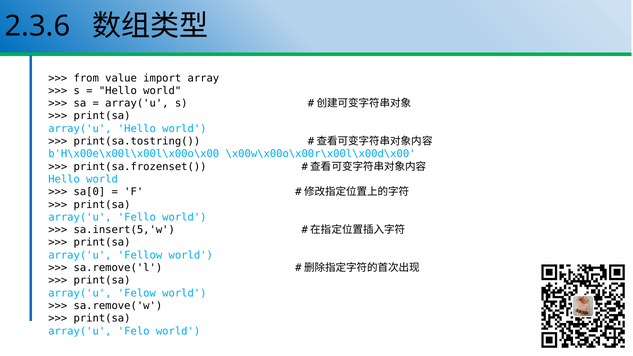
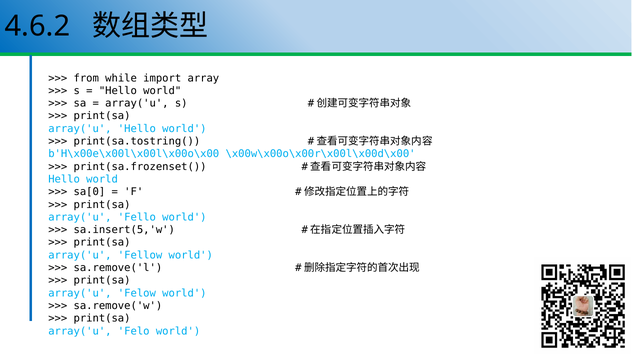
2.3.6: 2.3.6 -> 4.6.2 (37, 26)
value: value -> while (121, 78)
